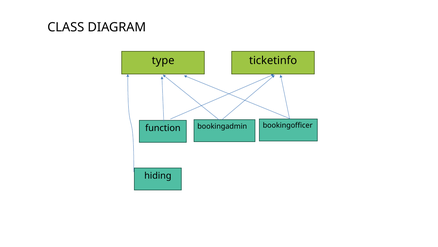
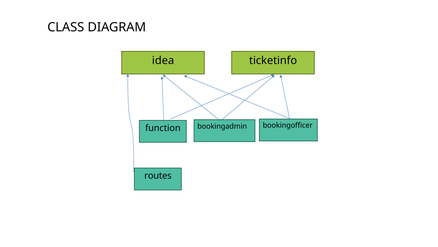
type: type -> idea (163, 60)
hiding: hiding -> routes (158, 175)
